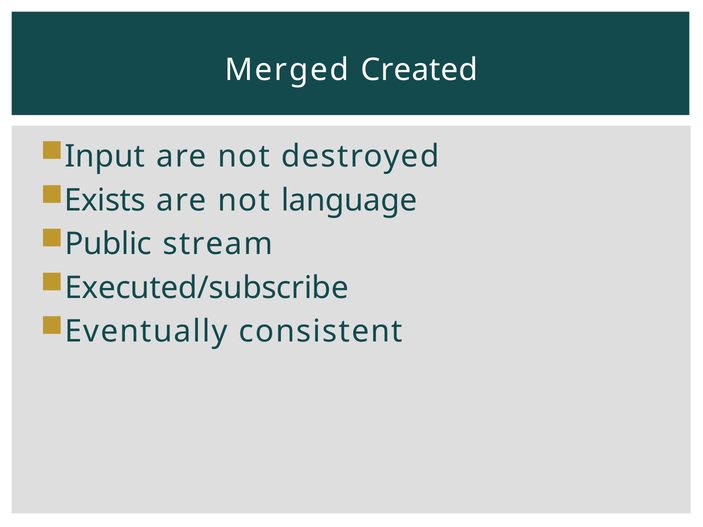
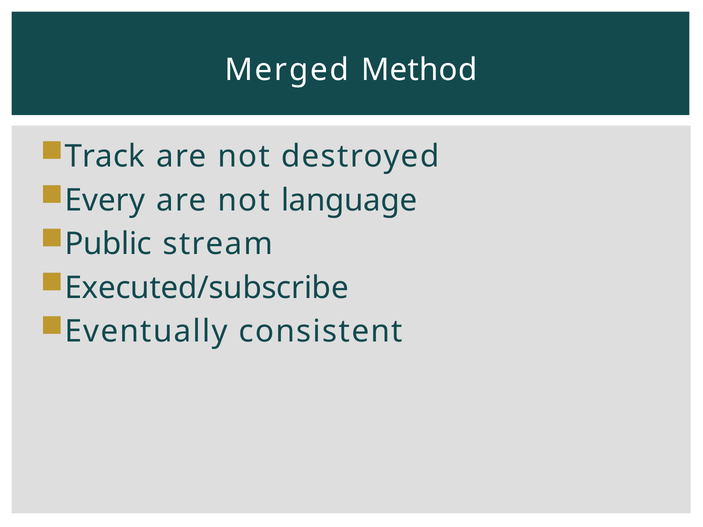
Created: Created -> Method (419, 70)
Input: Input -> Track (105, 157)
Exists: Exists -> Every (105, 200)
